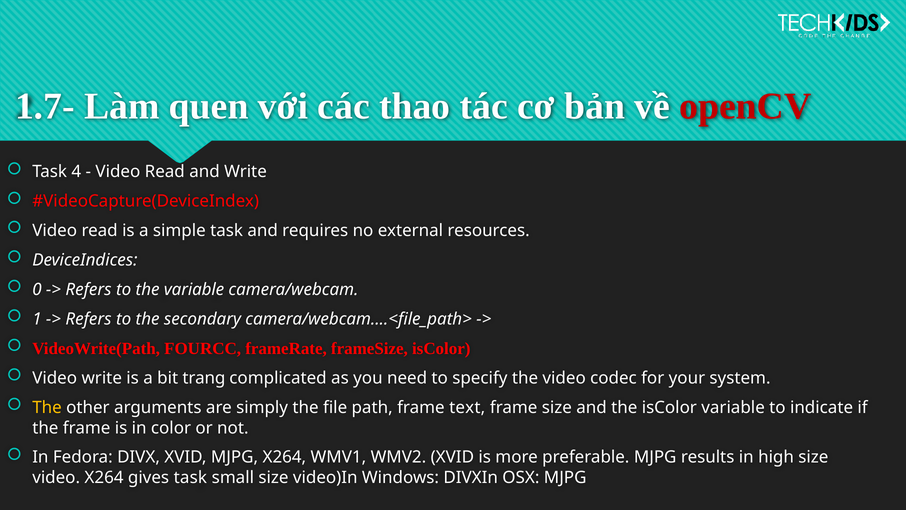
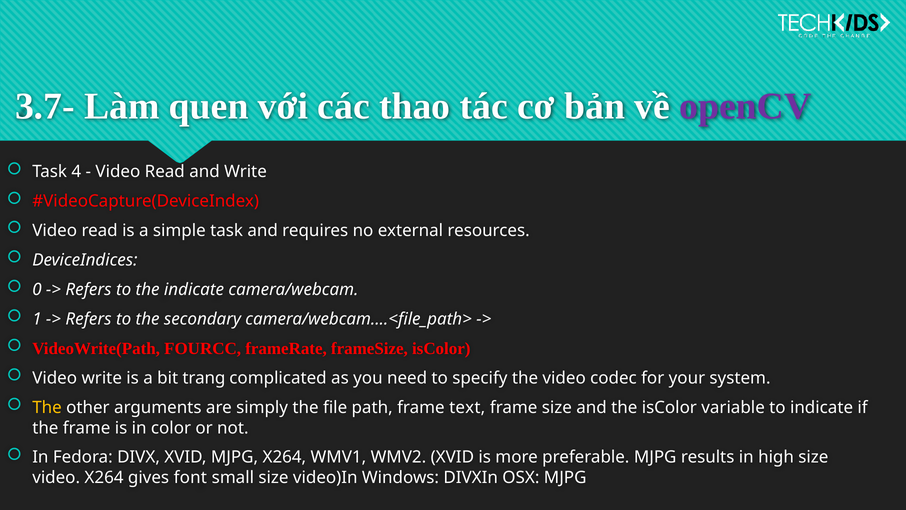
1.7-: 1.7- -> 3.7- (45, 106)
openCV colour: red -> purple (745, 106)
the variable: variable -> indicate (194, 289)
gives task: task -> font (190, 477)
